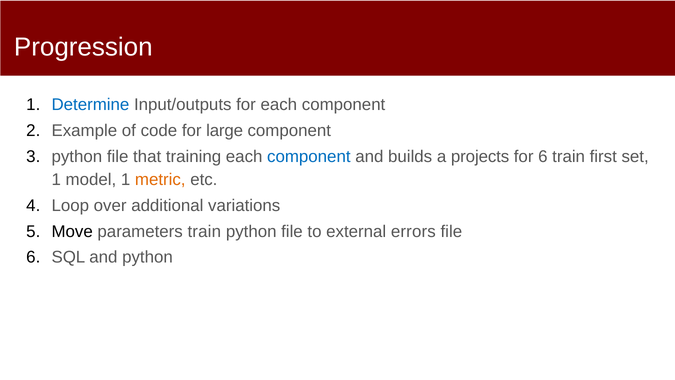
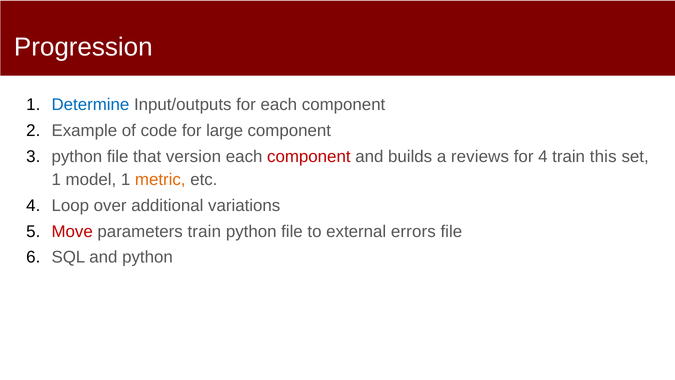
training: training -> version (193, 156)
component colour: blue -> red (309, 156)
projects: projects -> reviews (480, 156)
for 6: 6 -> 4 (543, 156)
first: first -> this (603, 156)
Move colour: black -> red (72, 231)
